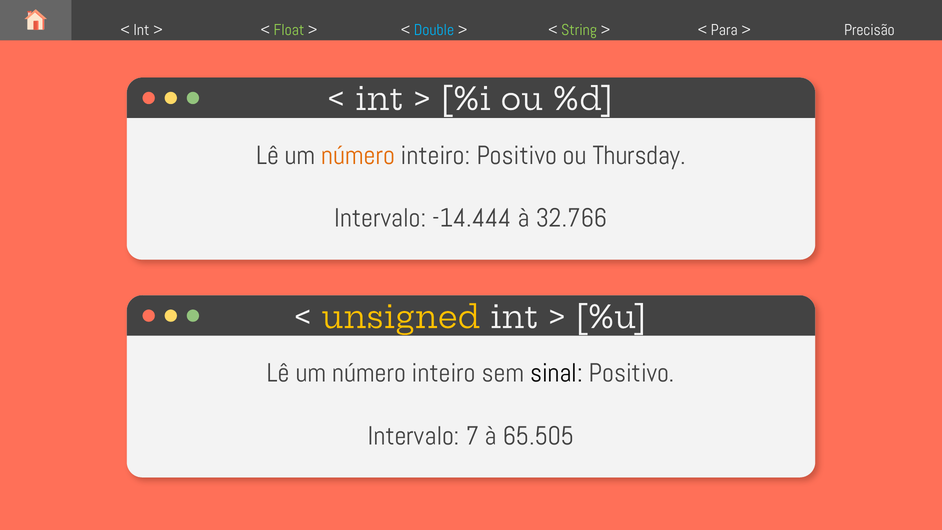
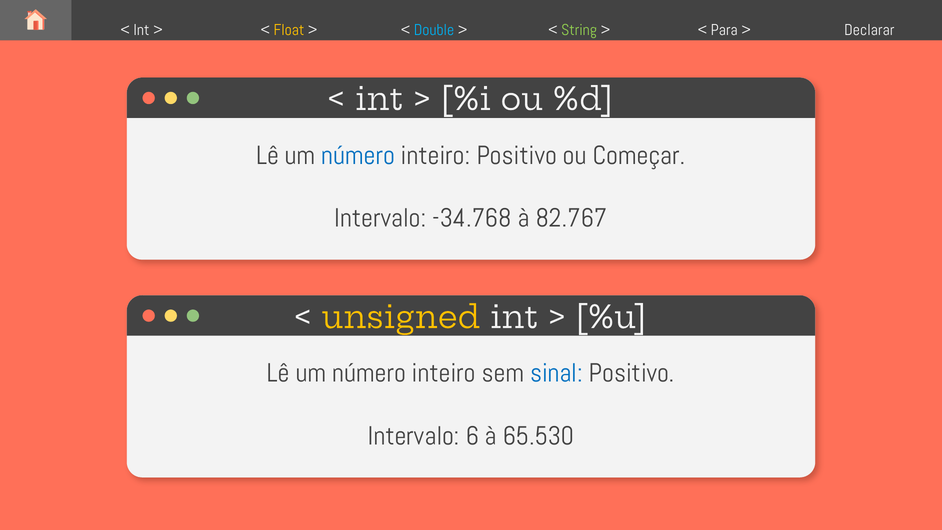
Float colour: light green -> yellow (289, 30)
Precisão: Precisão -> Declarar (869, 30)
número colour: orange -> blue (358, 155)
Thursday: Thursday -> Começar (639, 155)
-14.444: -14.444 -> -34.768 (472, 218)
32.766: 32.766 -> 82.767 (571, 218)
sinal colour: black -> blue (557, 373)
7: 7 -> 6 (472, 436)
65.505: 65.505 -> 65.530 (539, 436)
